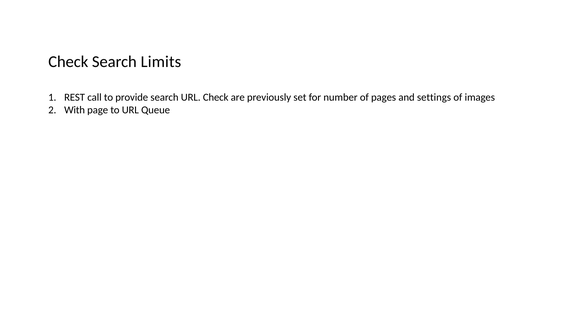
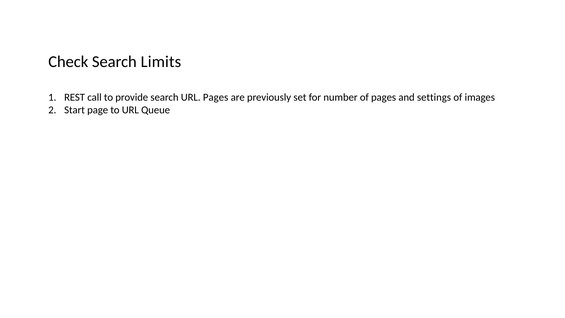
URL Check: Check -> Pages (216, 97)
With: With -> Start (75, 110)
